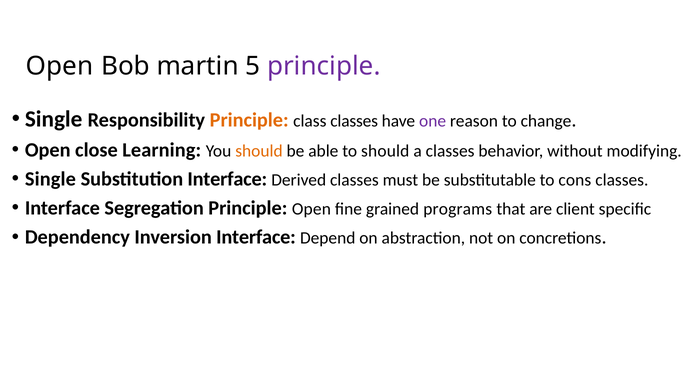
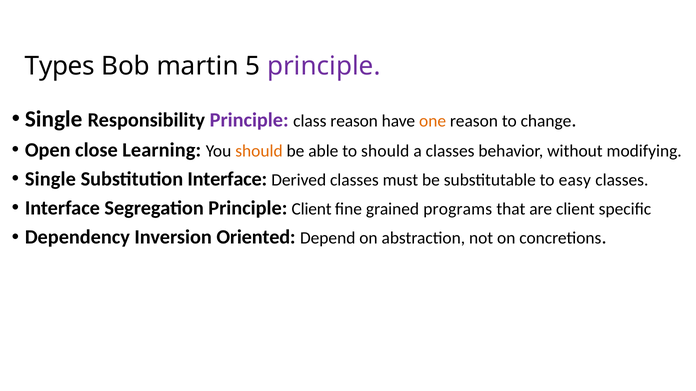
Open: Open -> Types (60, 66)
Principle colour: orange -> purple (249, 120)
class classes: classes -> reason (354, 121)
one colour: purple -> orange (433, 121)
cons: cons -> easy (575, 180)
Principle Open: Open -> Client (312, 209)
Inversion Interface: Interface -> Oriented (256, 238)
